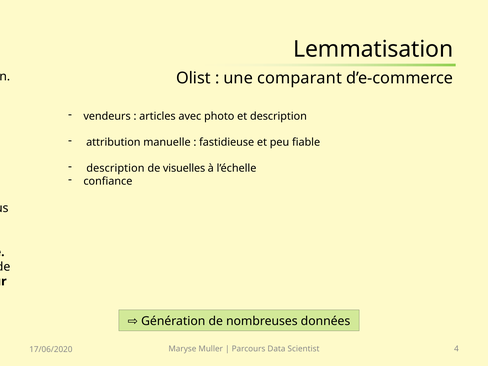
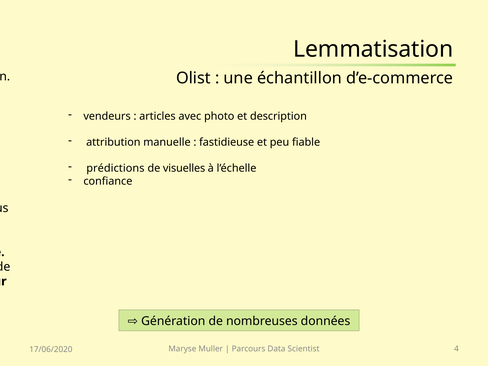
comparant: comparant -> échantillon (300, 78)
description: description -> prédictions (115, 168)
